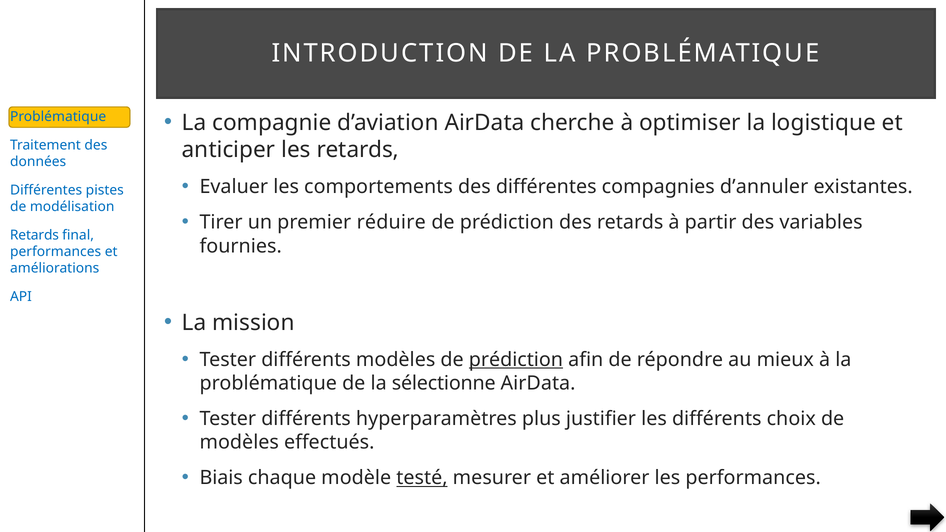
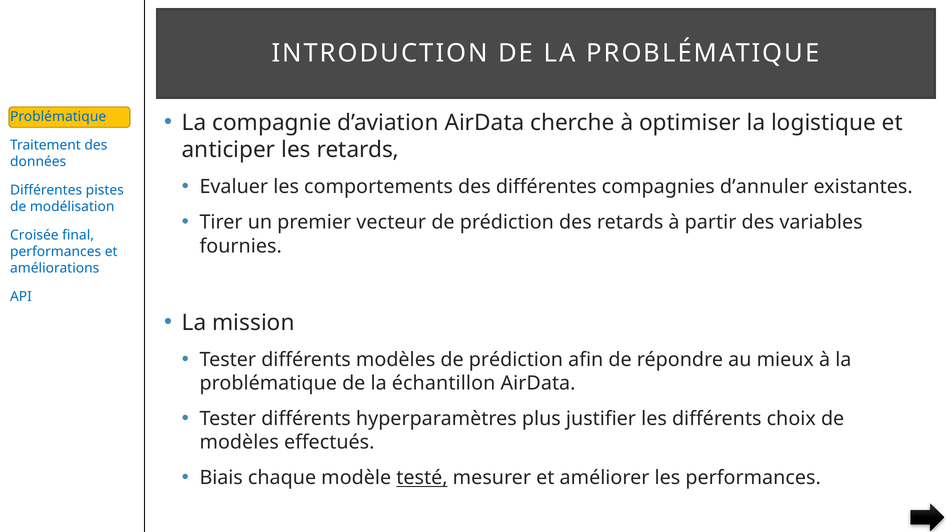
réduire: réduire -> vecteur (391, 222)
Retards: Retards -> Croisée (34, 235)
prédiction underline: present -> none (516, 360)
sélectionne: sélectionne -> échantillon (444, 383)
